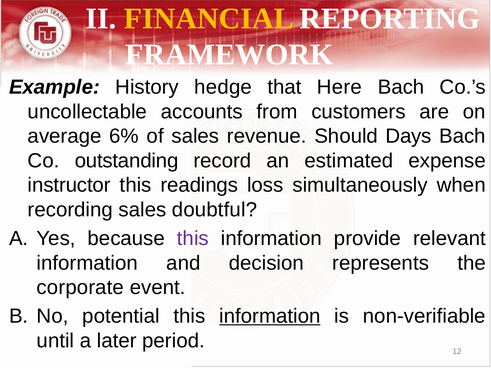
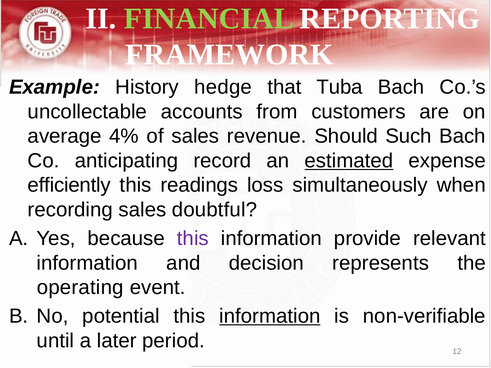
FINANCIAL colour: yellow -> light green (209, 19)
Here: Here -> Tuba (340, 87)
6%: 6% -> 4% (124, 136)
Days: Days -> Such (408, 136)
outstanding: outstanding -> anticipating (126, 161)
estimated underline: none -> present (349, 161)
instructor: instructor -> efficiently (69, 185)
corporate: corporate -> operating (80, 288)
